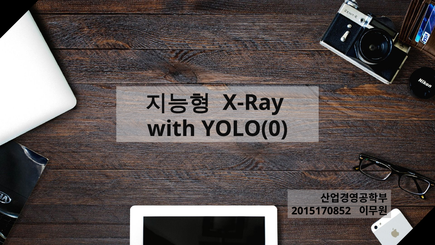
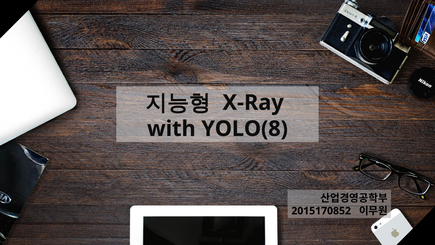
YOLO(0: YOLO(0 -> YOLO(8 (245, 129)
